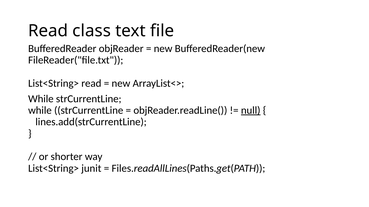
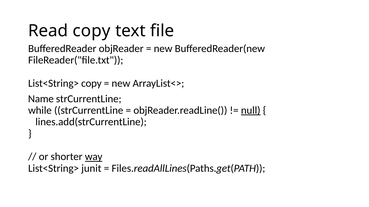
Read class: class -> copy (92, 31)
List<String> read: read -> copy (91, 84)
While: While -> Name (41, 99)
way underline: none -> present (94, 157)
